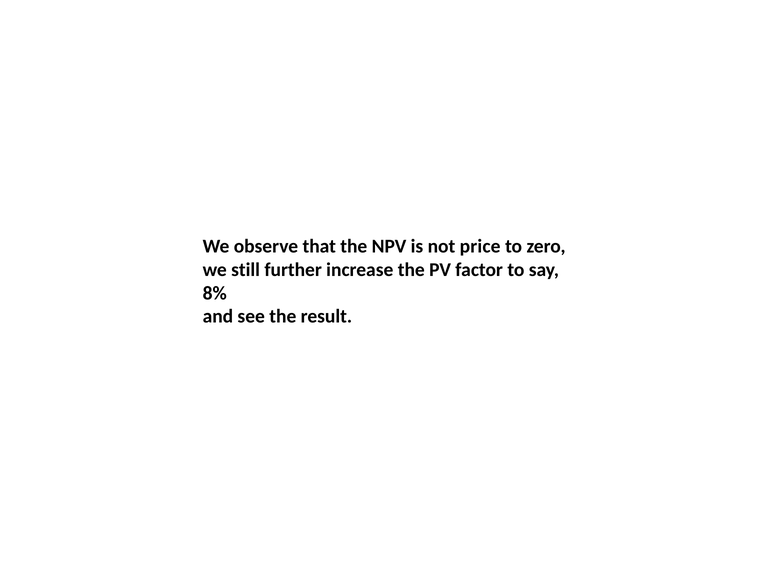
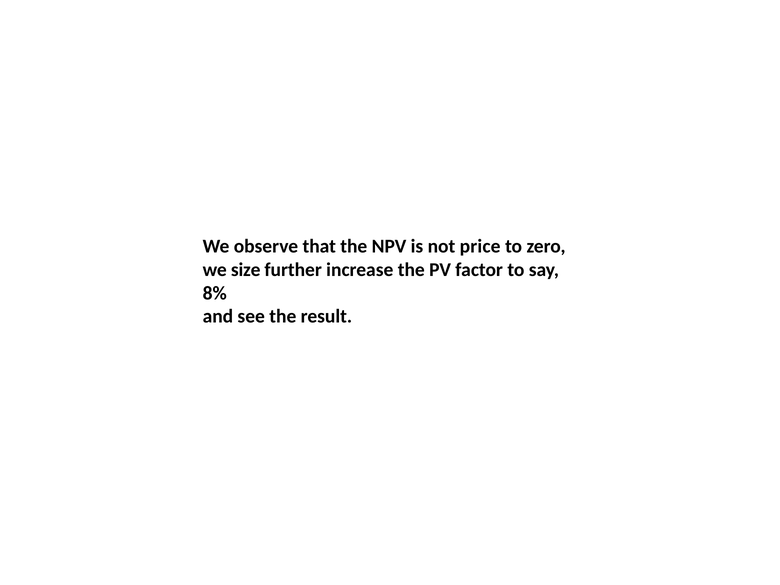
still: still -> size (246, 270)
